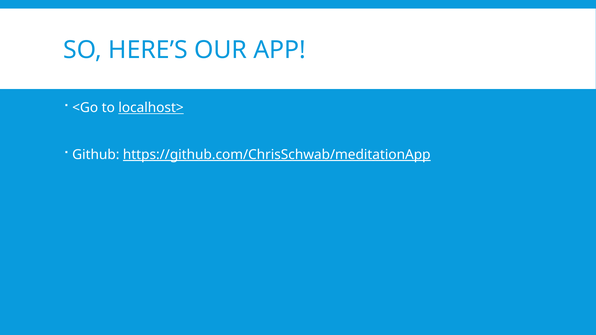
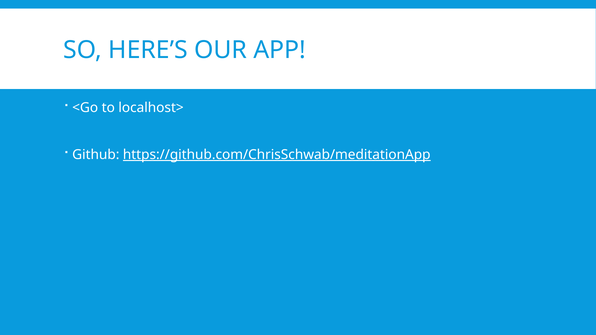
localhost> underline: present -> none (151, 108)
